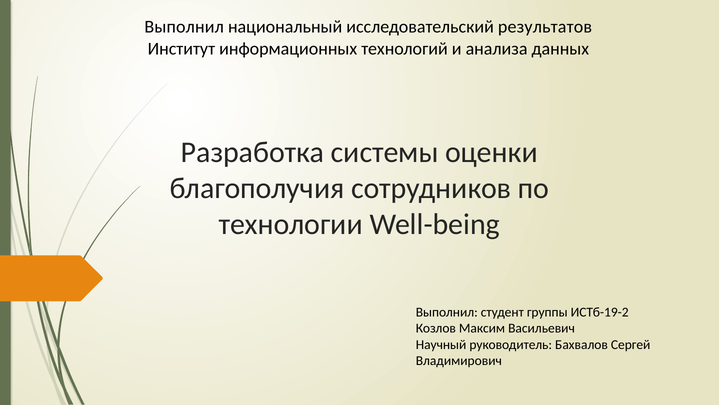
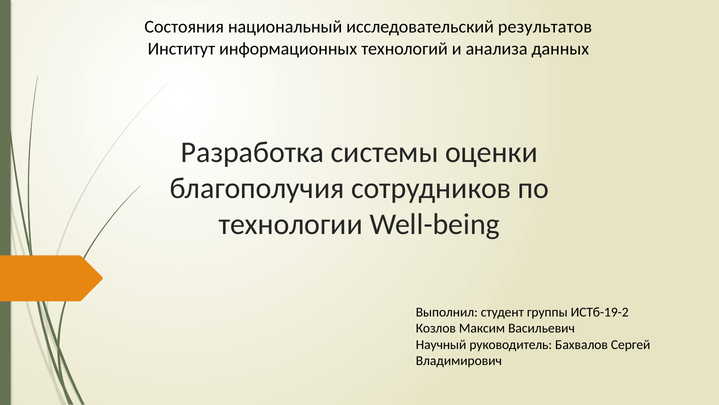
Выполнил: Выполнил -> Состояния (184, 27)
